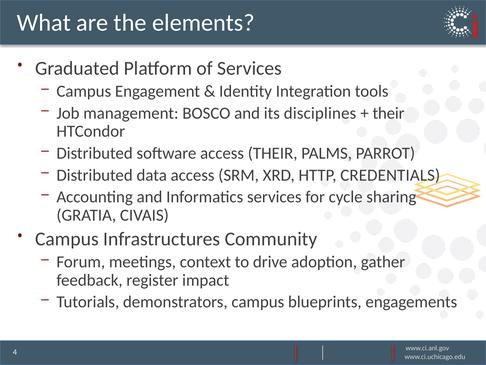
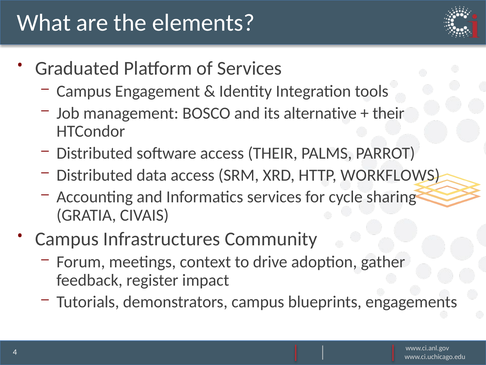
disciplines: disciplines -> alternative (320, 113)
CREDENTIALS: CREDENTIALS -> WORKFLOWS (390, 175)
